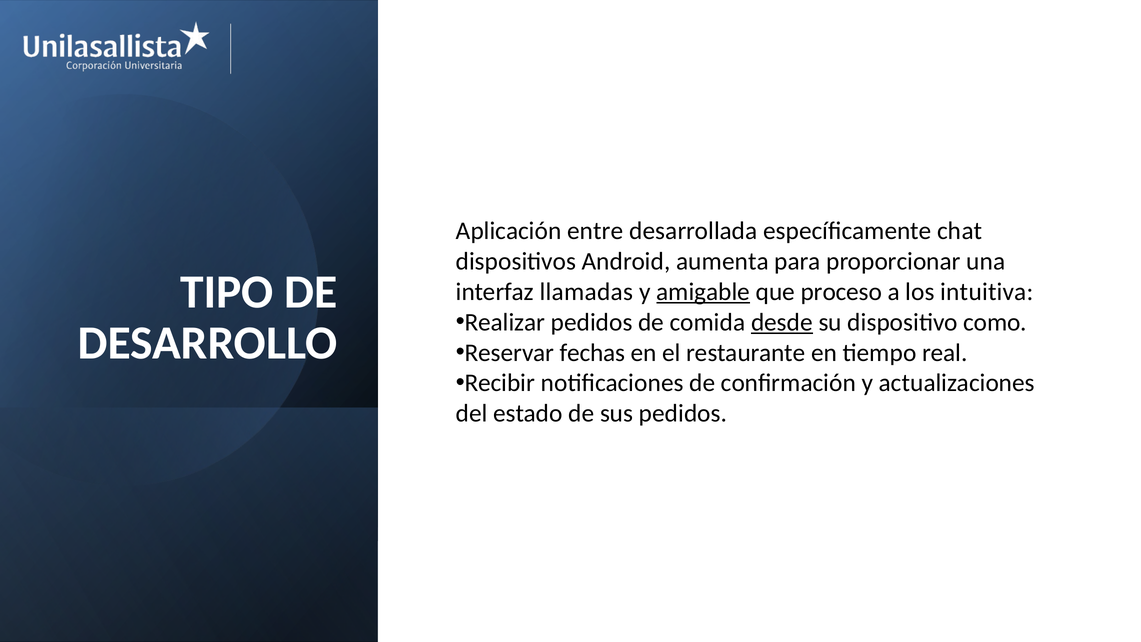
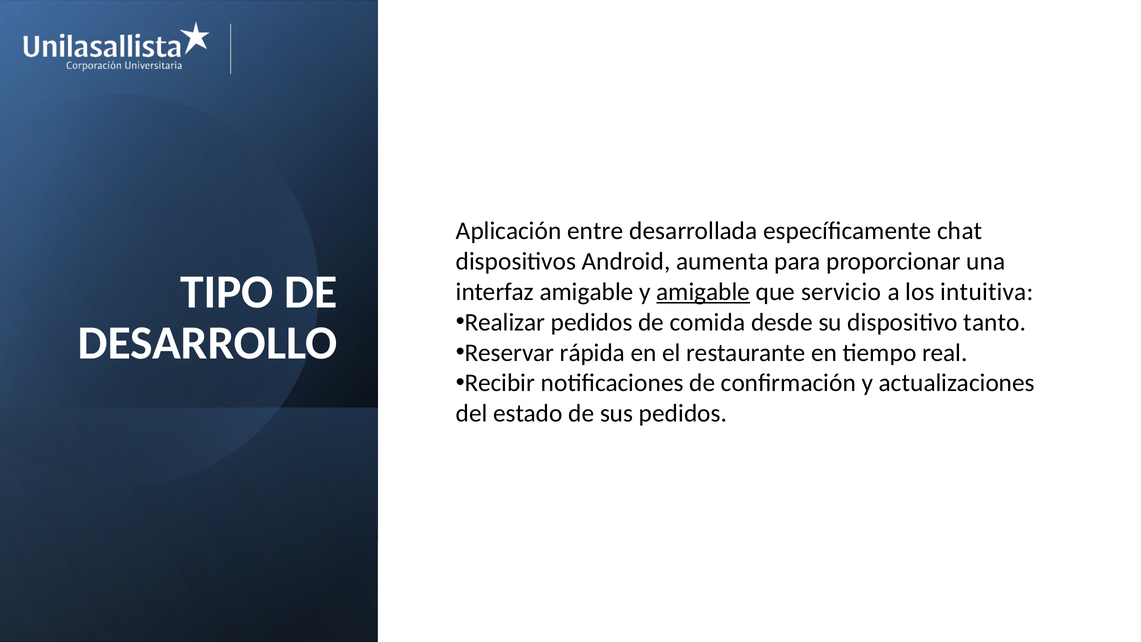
interfaz llamadas: llamadas -> amigable (587, 292)
proceso: proceso -> servicio (841, 292)
desde underline: present -> none (782, 322)
como: como -> tanto (995, 322)
fechas: fechas -> rápida (592, 353)
